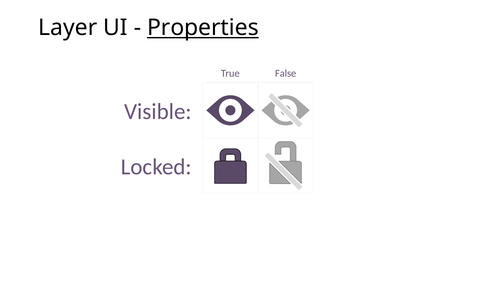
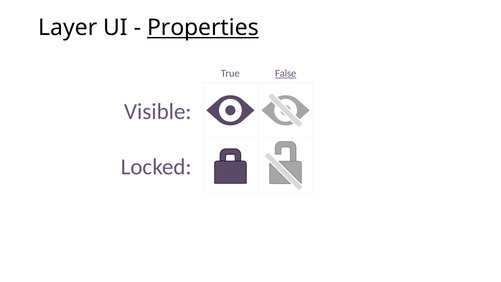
False underline: none -> present (286, 73)
